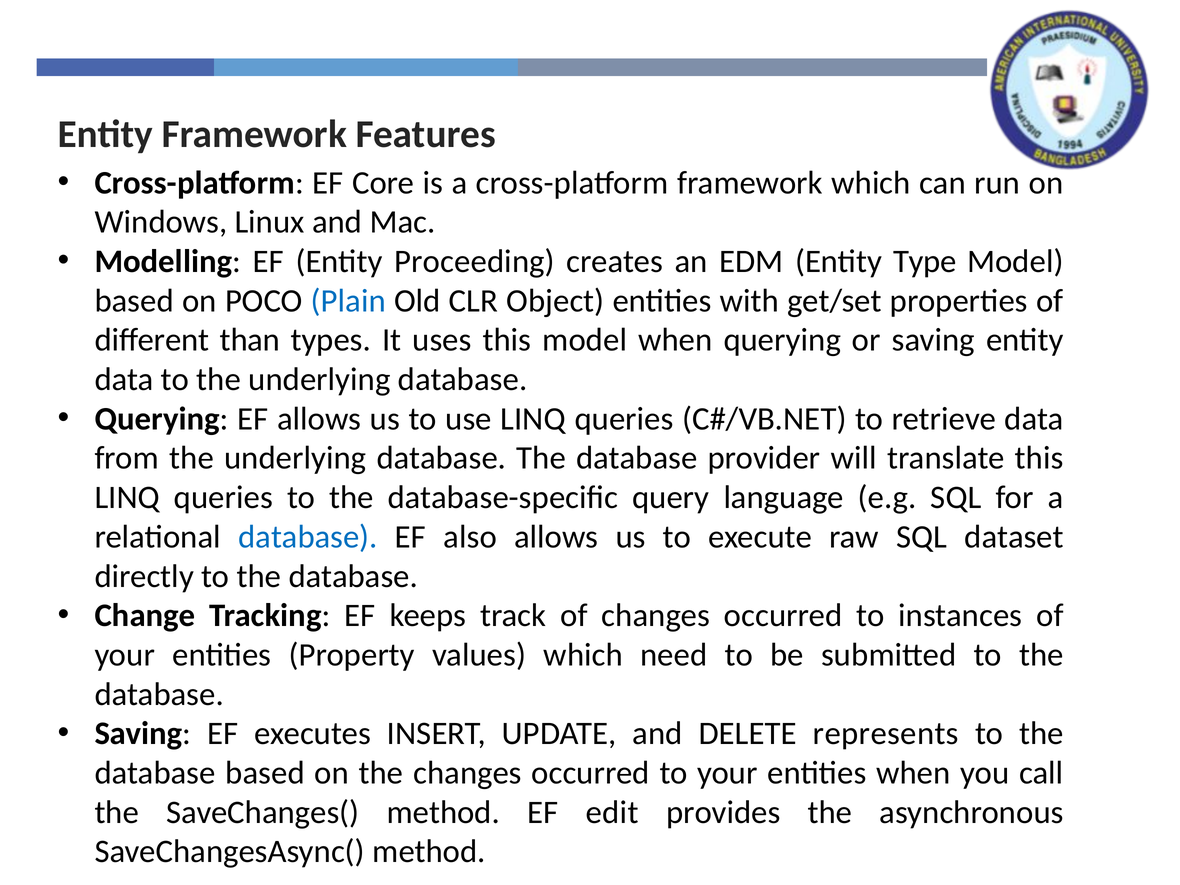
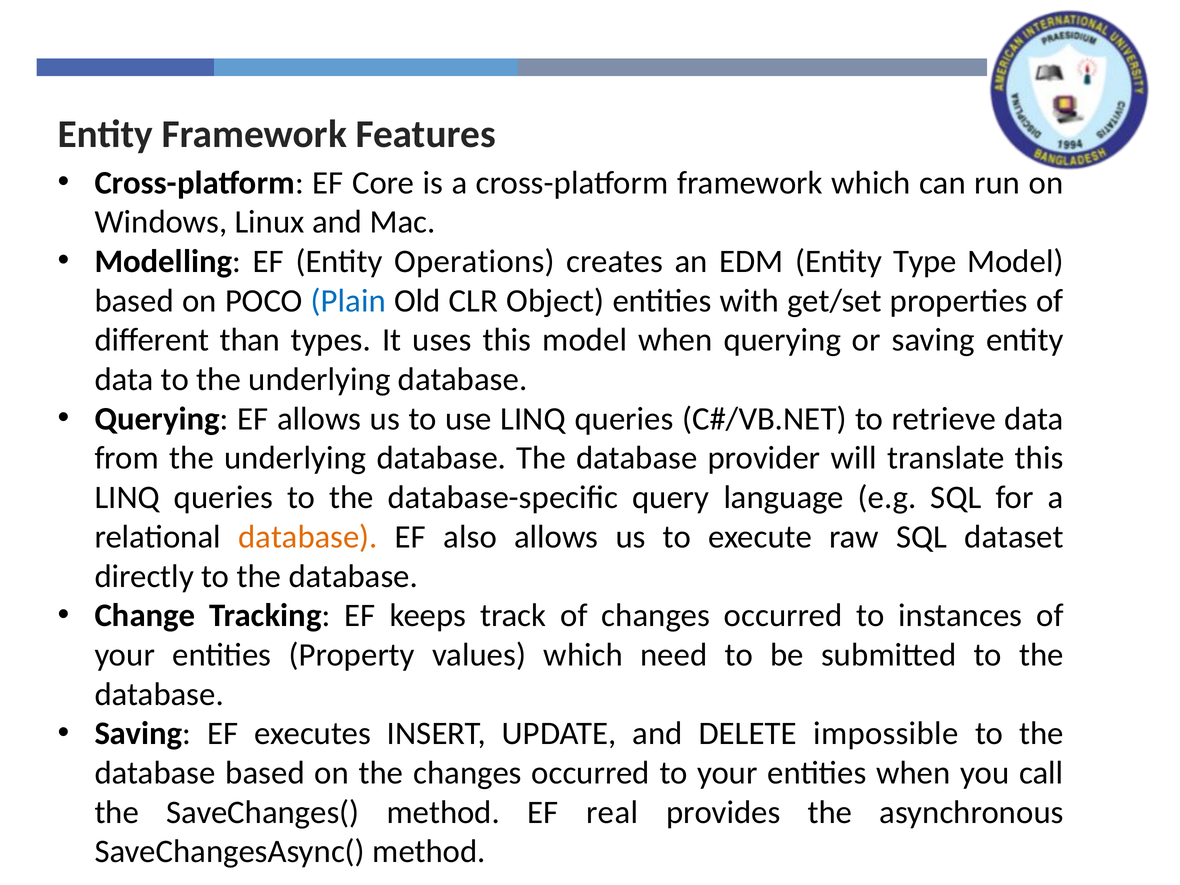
Proceeding: Proceeding -> Operations (474, 261)
database colour: blue -> orange (308, 537)
represents: represents -> impossible (886, 734)
edit: edit -> real (612, 812)
